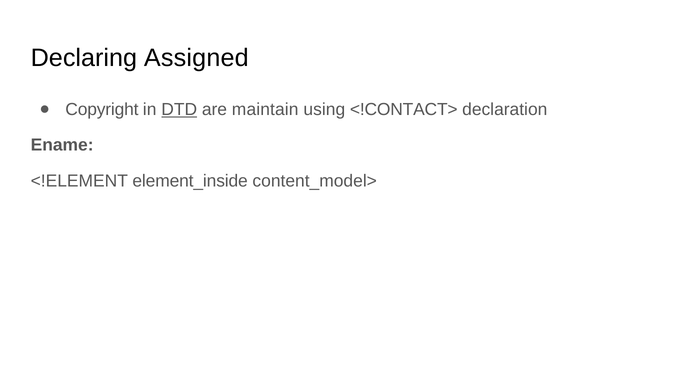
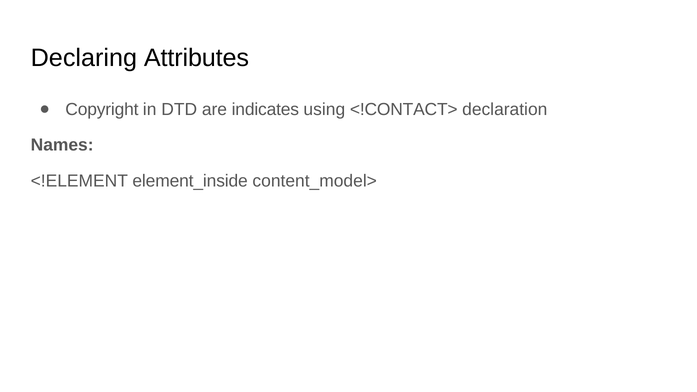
Assigned: Assigned -> Attributes (197, 58)
DTD underline: present -> none (179, 110)
maintain: maintain -> indicates (265, 110)
Ename: Ename -> Names (62, 145)
